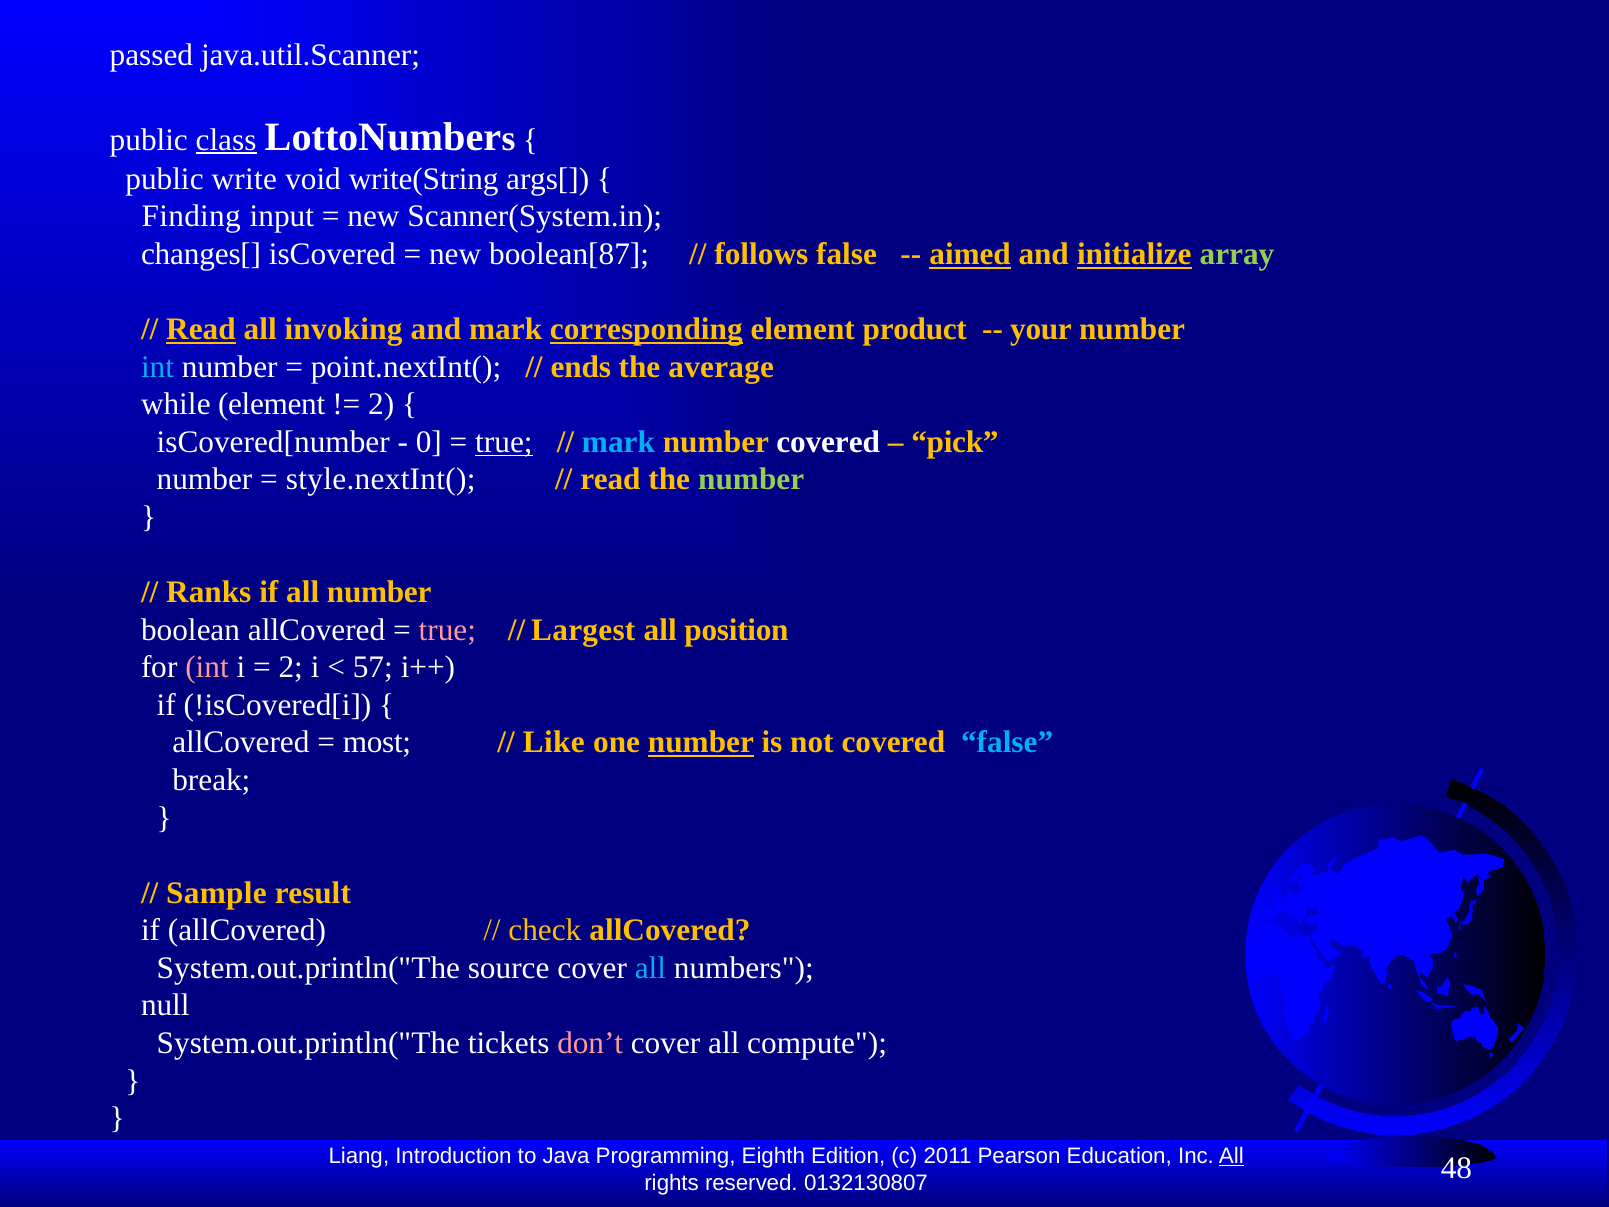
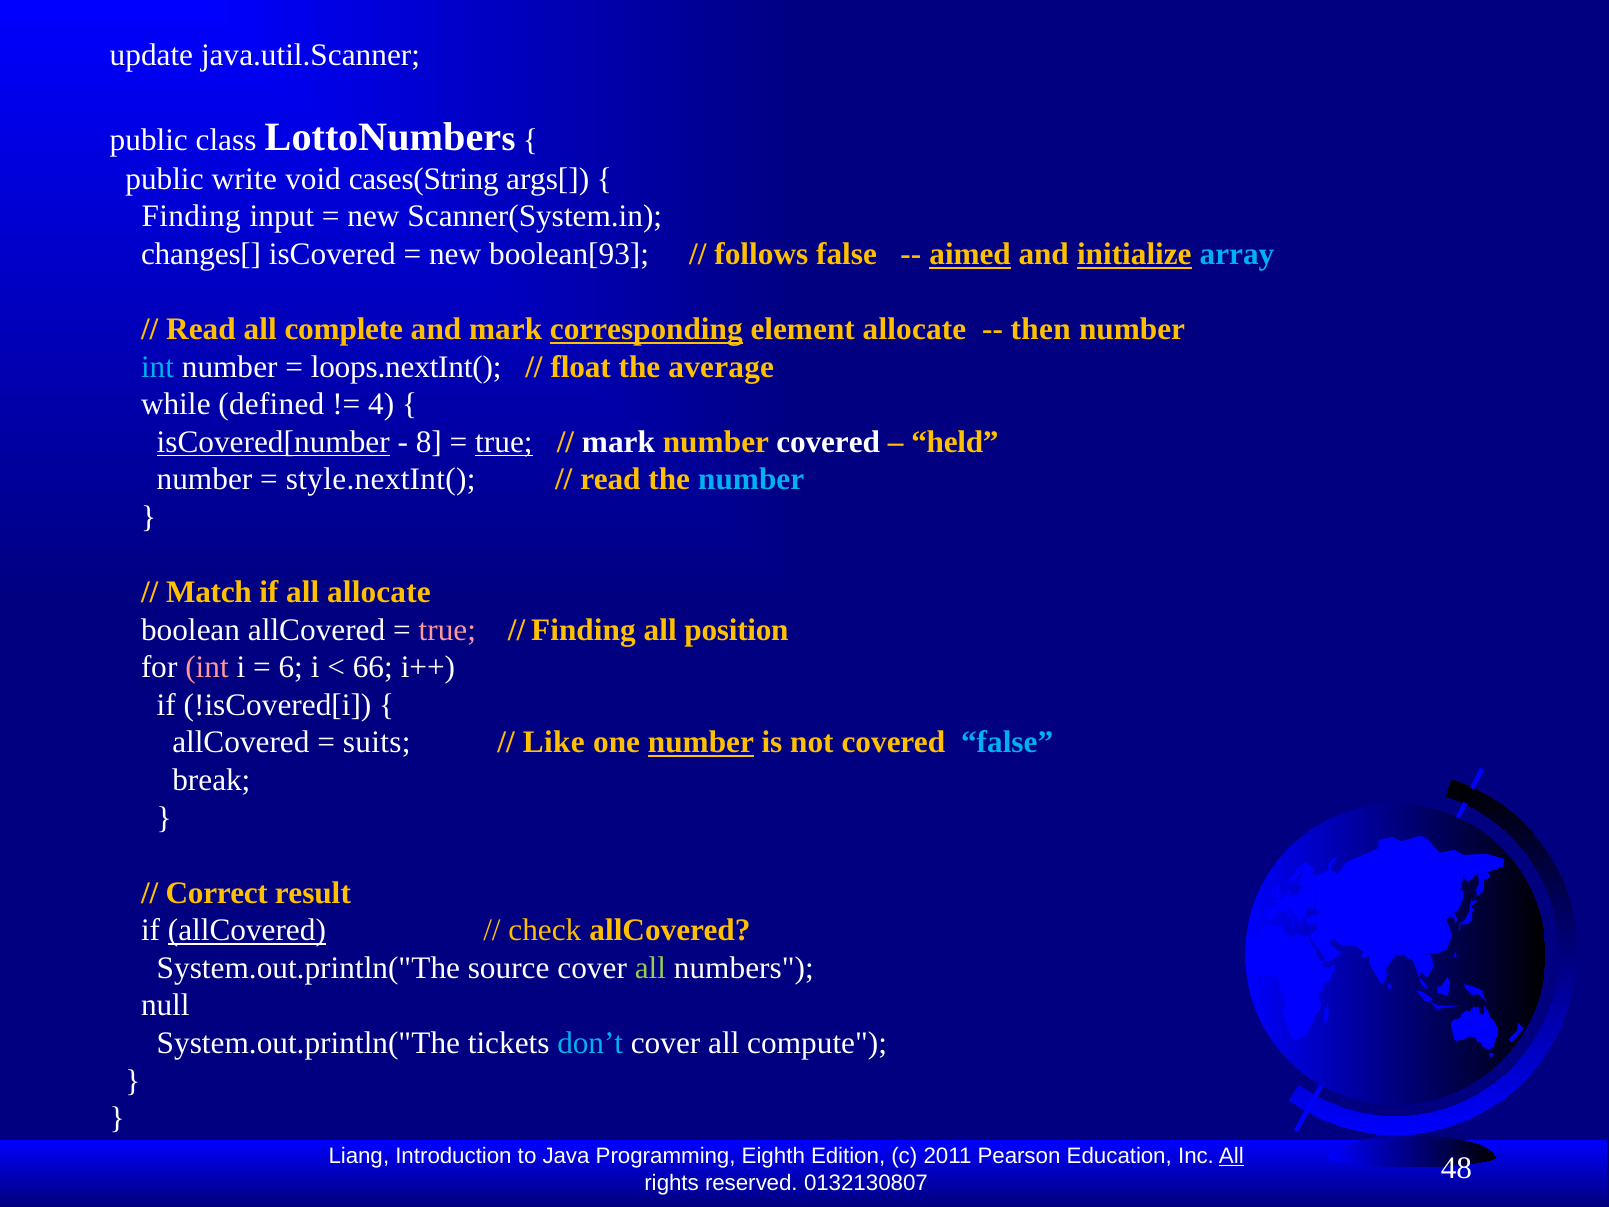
passed: passed -> update (151, 56)
class underline: present -> none (226, 140)
write(String: write(String -> cases(String (424, 179)
boolean[87: boolean[87 -> boolean[93 (569, 254)
array colour: light green -> light blue (1237, 254)
Read underline: present -> none (201, 329)
invoking: invoking -> complete (344, 329)
element product: product -> allocate (915, 329)
your: your -> then (1041, 329)
point.nextInt(: point.nextInt( -> loops.nextInt( (406, 367)
ends: ends -> float (581, 367)
while element: element -> defined (271, 404)
2: 2 -> 4 (381, 404)
isCovered[number underline: none -> present (273, 442)
0: 0 -> 8 (429, 442)
mark colour: light blue -> white (618, 442)
pick: pick -> held (955, 442)
number colour: light green -> light blue (751, 480)
Ranks: Ranks -> Match (209, 592)
all number: number -> allocate (379, 592)
Largest: Largest -> Finding (583, 630)
2: 2 -> 6 (291, 667)
57: 57 -> 66 (373, 667)
most: most -> suits (377, 742)
Sample: Sample -> Correct (217, 893)
allCovered underline: none -> present (247, 930)
all colour: light blue -> light green (650, 968)
don’t colour: pink -> light blue (590, 1043)
